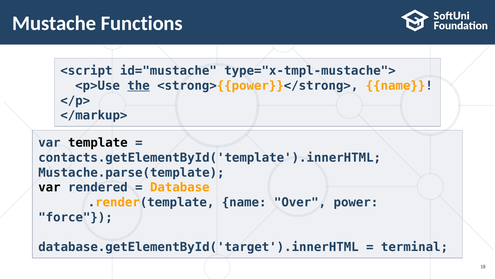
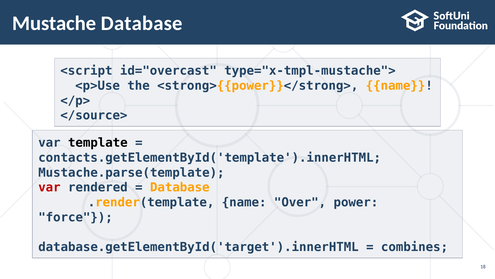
Mustache Functions: Functions -> Database (142, 23)
id="mustache: id="mustache -> id="overcast (168, 71)
the underline: present -> none (139, 86)
</markup>: </markup> -> </source> (94, 115)
var colour: black -> red (49, 187)
terminal: terminal -> combines (415, 247)
